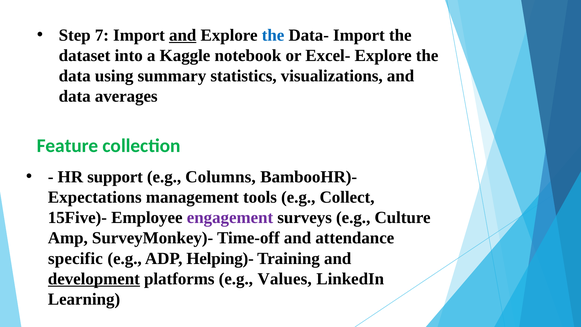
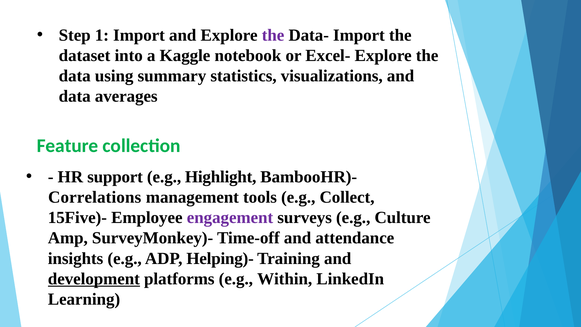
7: 7 -> 1 (102, 35)
and underline: present -> none (183, 35)
the colour: blue -> purple (273, 35)
Columns: Columns -> Highlight (221, 177)
Expectations: Expectations -> Correlations (95, 197)
specific: specific -> insights (76, 258)
Values: Values -> Within (285, 279)
